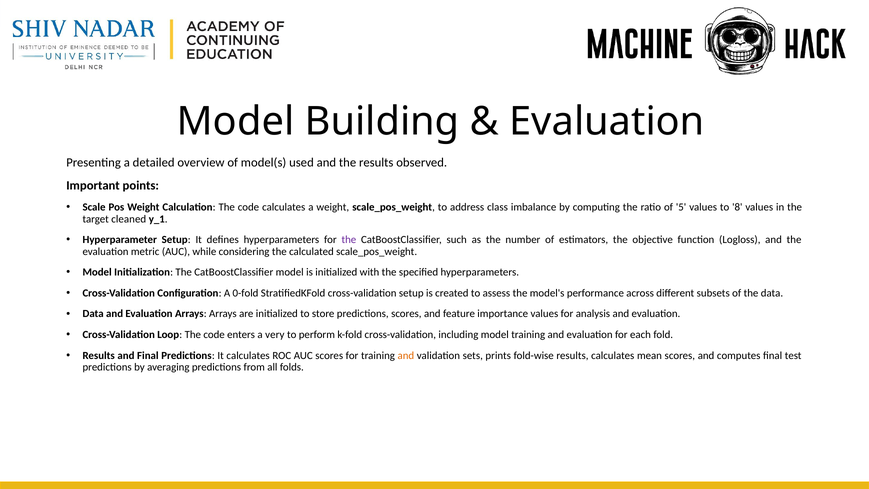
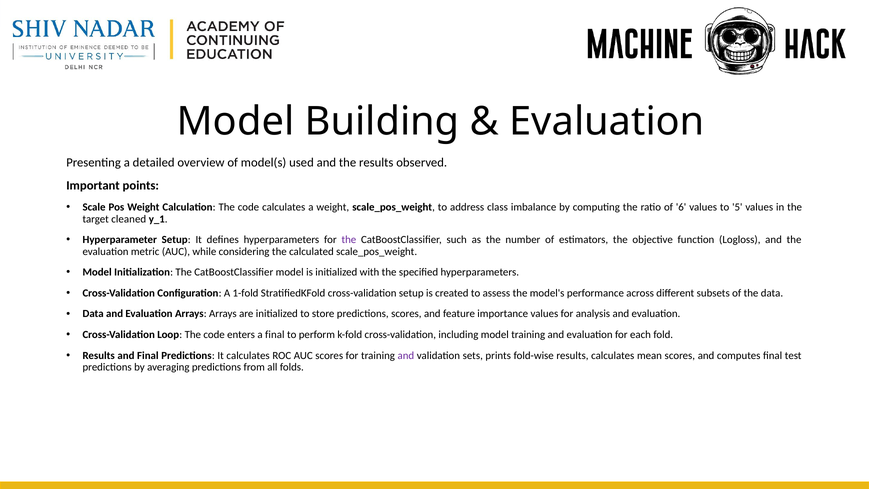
5: 5 -> 6 (681, 207)
8: 8 -> 5 (737, 207)
0-fold: 0-fold -> 1-fold (246, 293)
a very: very -> final (275, 335)
and colour: orange -> purple (406, 355)
